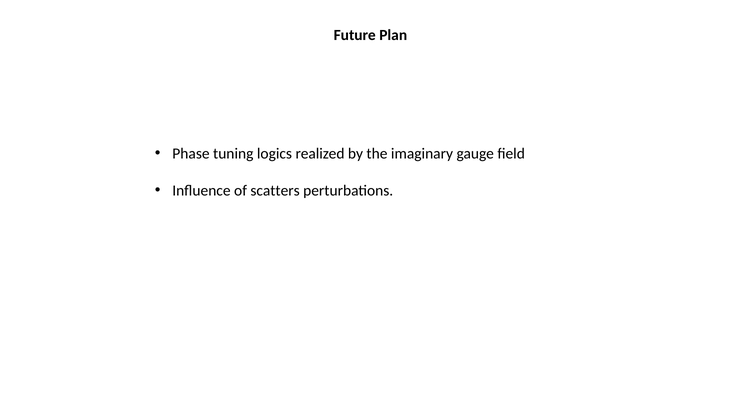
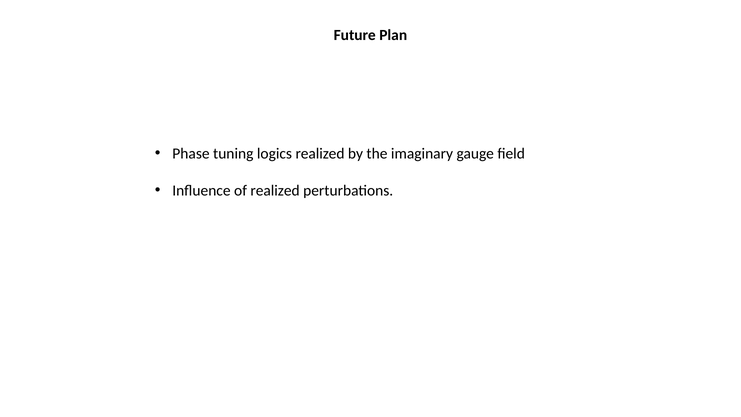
of scatters: scatters -> realized (275, 191)
